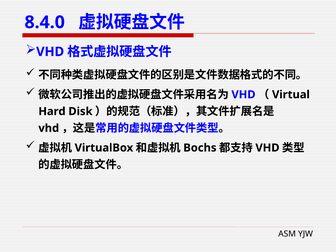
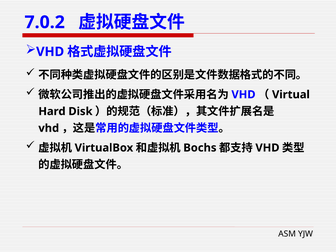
8.4.0: 8.4.0 -> 7.0.2 (45, 22)
